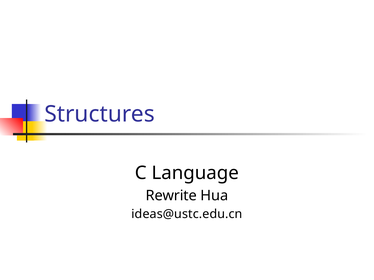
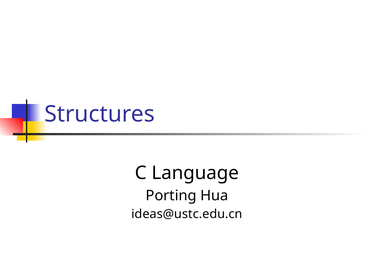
Rewrite: Rewrite -> Porting (171, 196)
